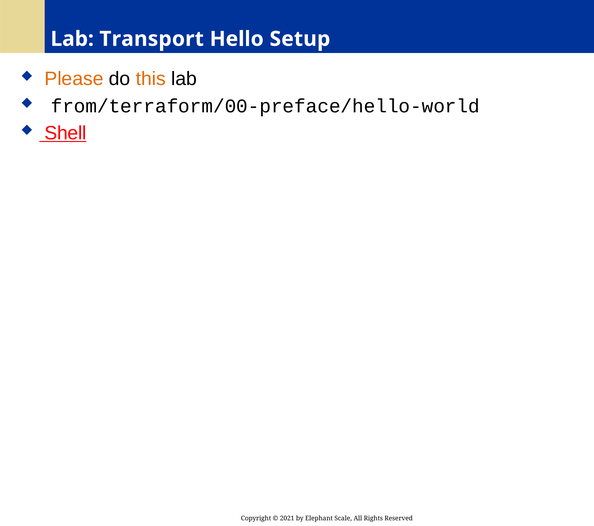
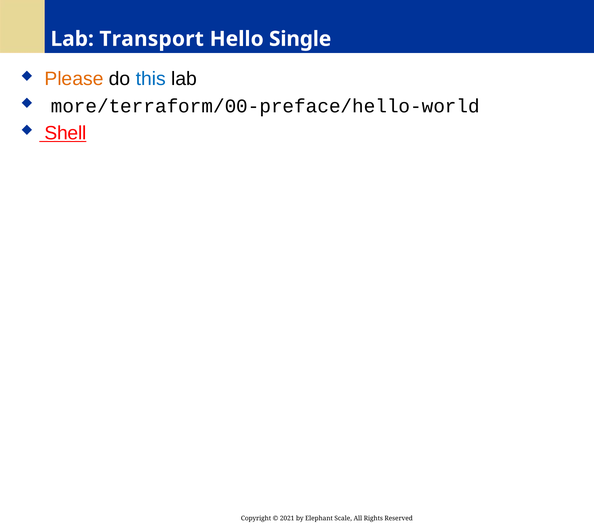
Setup: Setup -> Single (300, 39)
this colour: orange -> blue (151, 79)
from/terraform/00-preface/hello-world: from/terraform/00-preface/hello-world -> more/terraform/00-preface/hello-world (265, 106)
